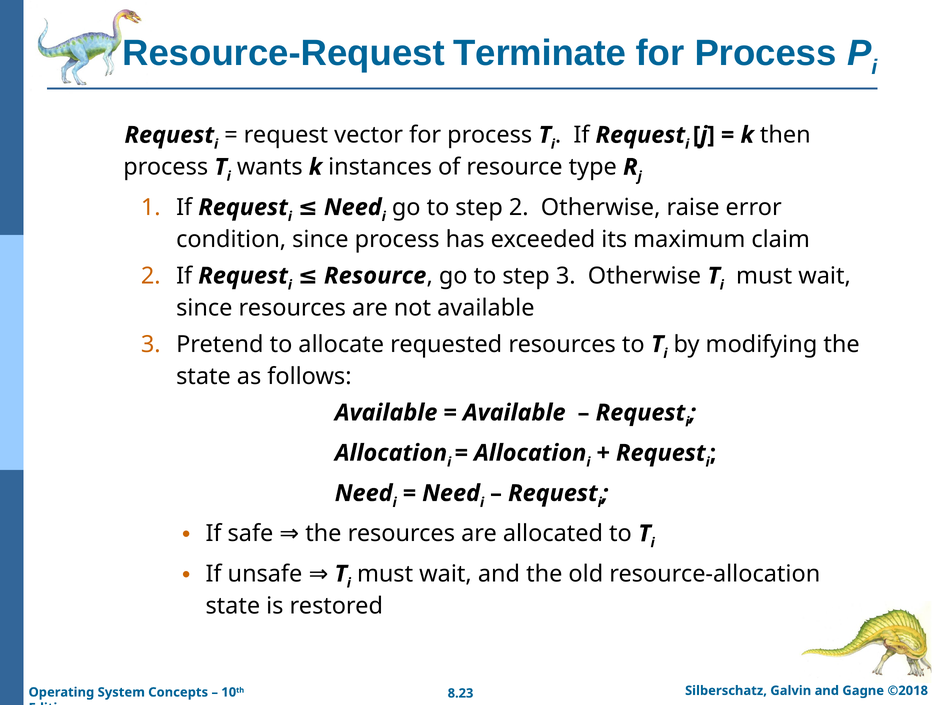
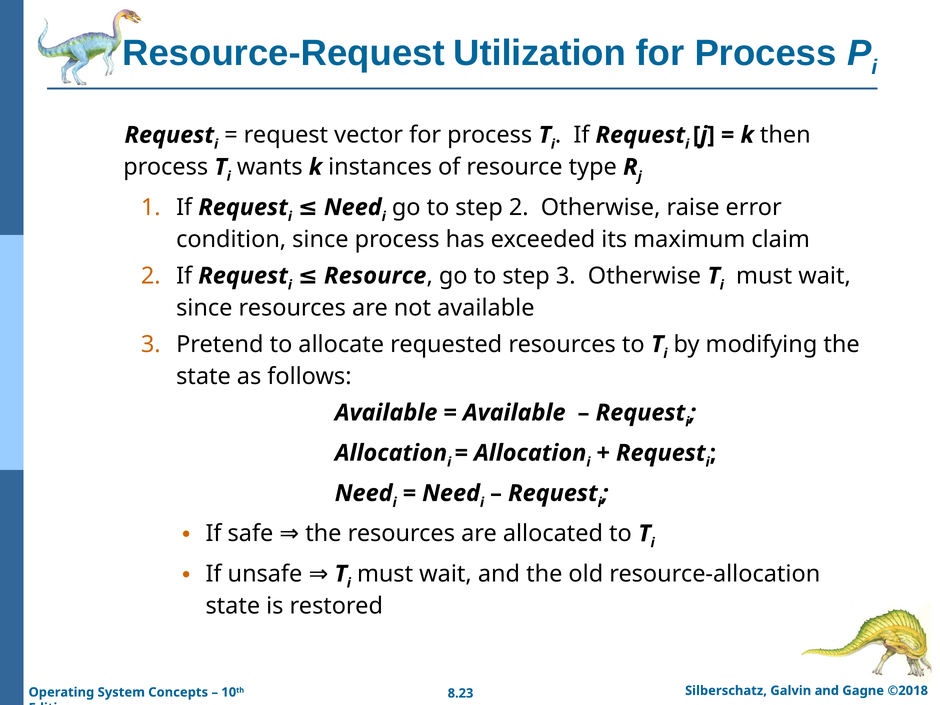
Terminate: Terminate -> Utilization (540, 53)
